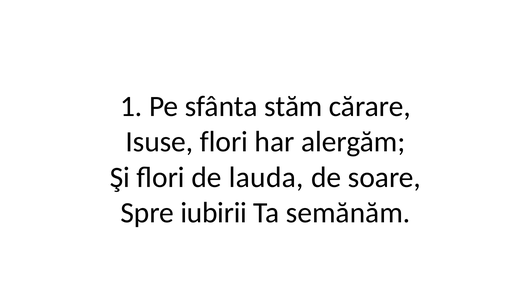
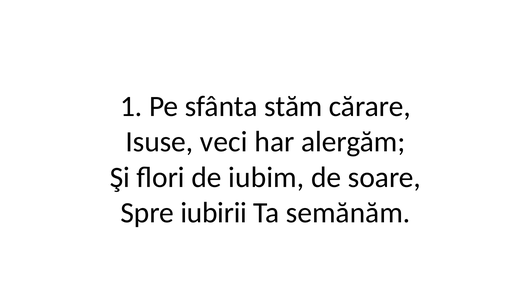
Isuse flori: flori -> veci (224, 142)
lauda: lauda -> iubim (266, 177)
